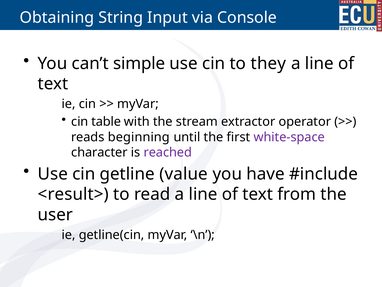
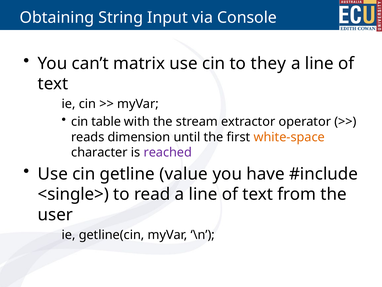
simple: simple -> matrix (139, 63)
beginning: beginning -> dimension (139, 137)
white-space colour: purple -> orange (289, 137)
<result>: <result> -> <single> (73, 194)
